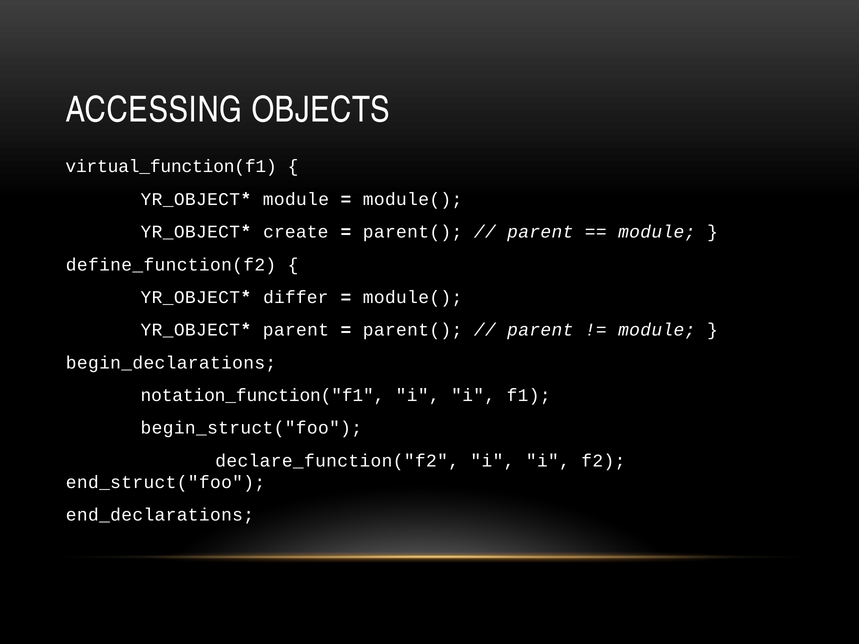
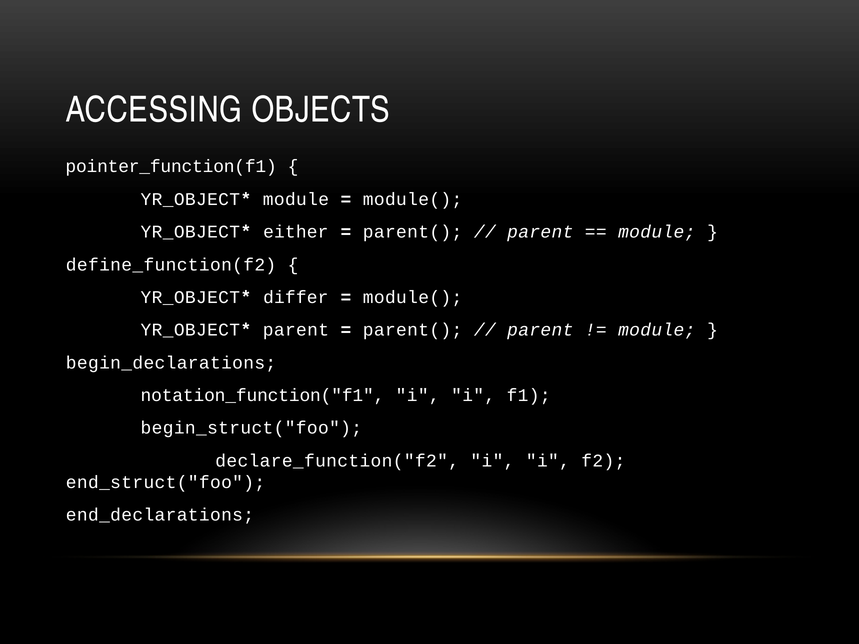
virtual_function(f1: virtual_function(f1 -> pointer_function(f1 (171, 167)
create: create -> either (296, 232)
